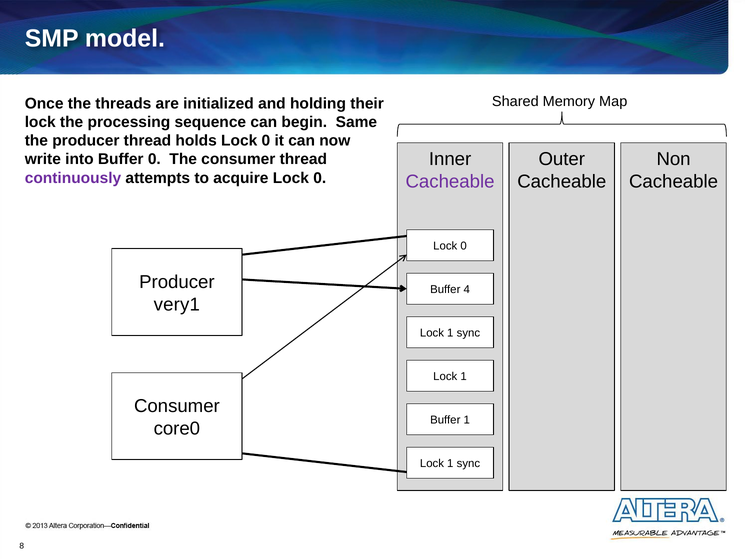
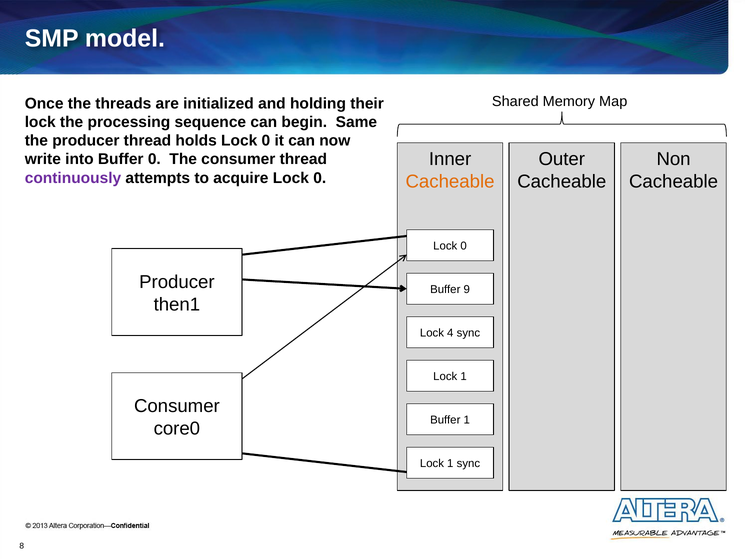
Cacheable colour: purple -> orange (450, 181)
4: 4 -> 9 (467, 289)
very1: very1 -> then1 (177, 304)
1: 1 -> 4 (450, 333)
